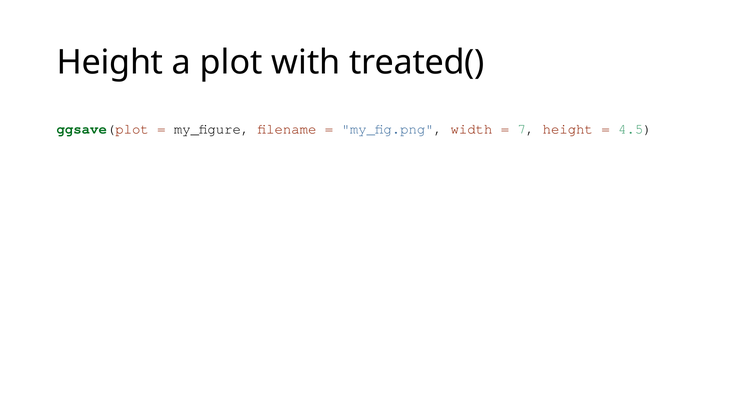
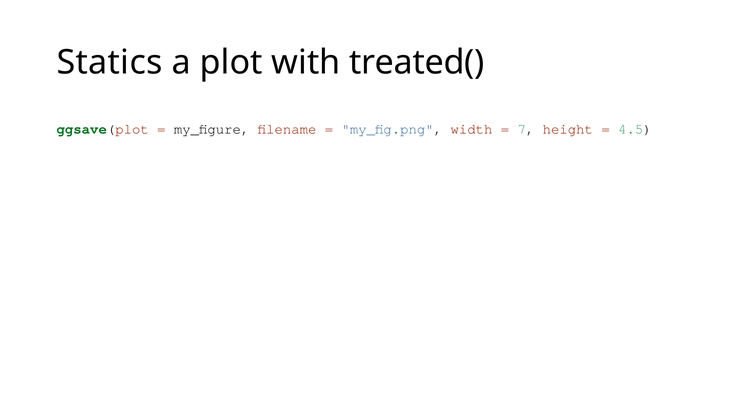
Height: Height -> Statics (110, 63)
